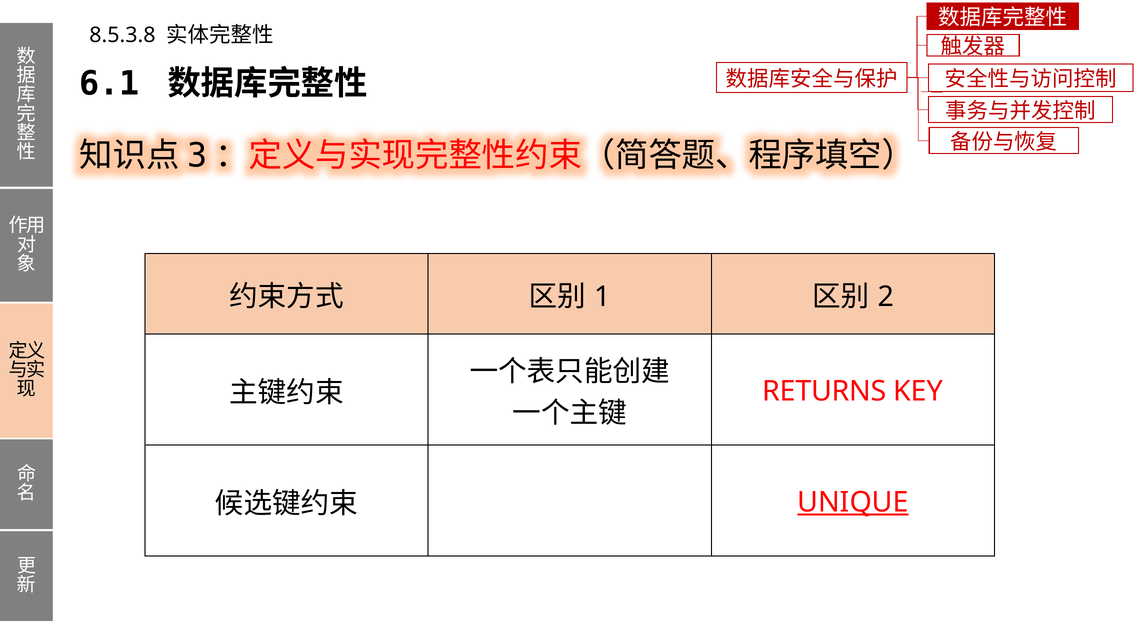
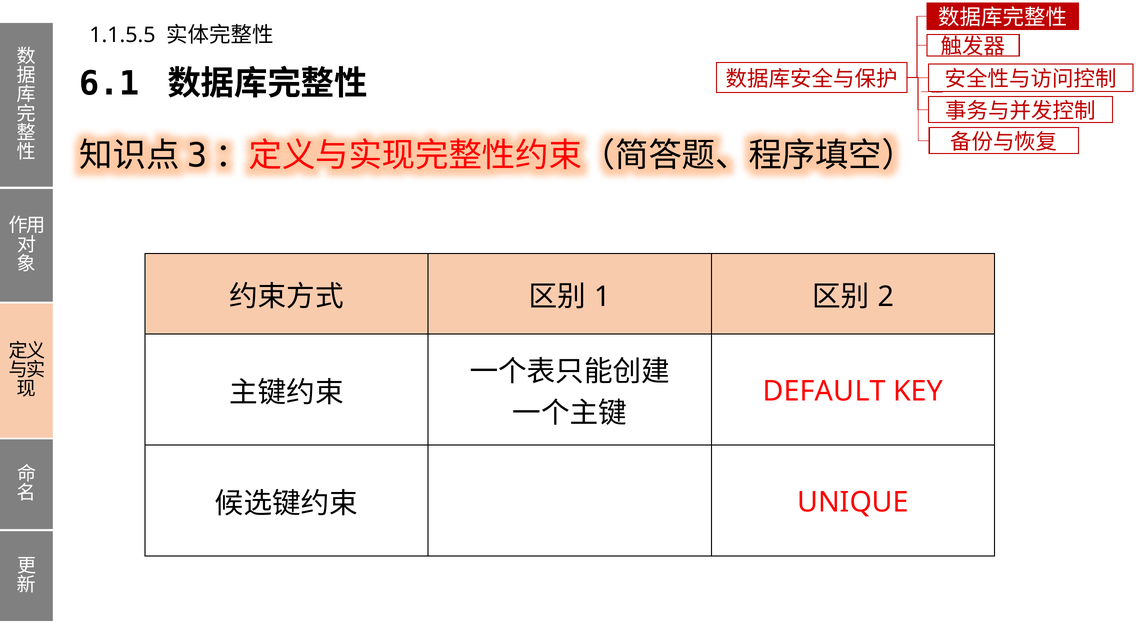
8.5.3.8: 8.5.3.8 -> 1.1.5.5 (122, 35)
RETURNS: RETURNS -> DEFAULT (824, 391)
UNIQUE underline: present -> none (853, 502)
